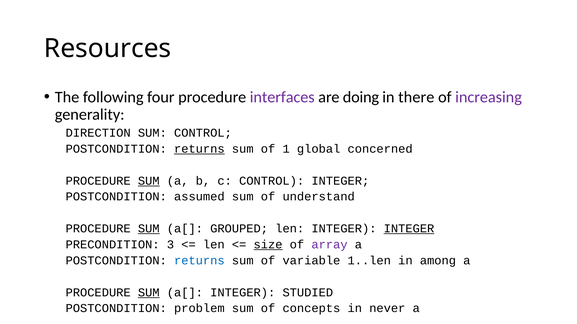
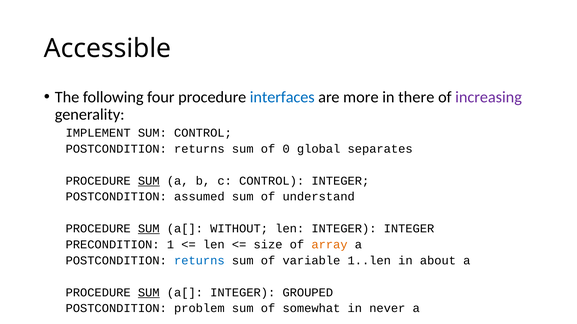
Resources: Resources -> Accessible (108, 48)
interfaces colour: purple -> blue (282, 97)
doing: doing -> more (361, 97)
DIRECTION: DIRECTION -> IMPLEMENT (98, 133)
returns underline: present -> none (199, 149)
1: 1 -> 0 (286, 149)
concerned: concerned -> separates (380, 149)
GROUPED: GROUPED -> WITHOUT (239, 229)
INTEGER underline: present -> none (409, 229)
3: 3 -> 1 (170, 245)
size underline: present -> none (268, 245)
array colour: purple -> orange (330, 245)
among: among -> about (438, 261)
STUDIED: STUDIED -> GROUPED (308, 293)
concepts: concepts -> somewhat (311, 309)
